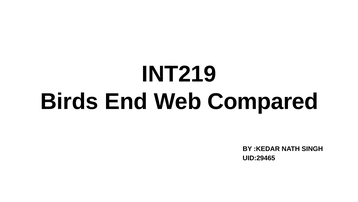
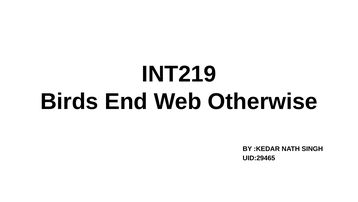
Compared: Compared -> Otherwise (263, 101)
